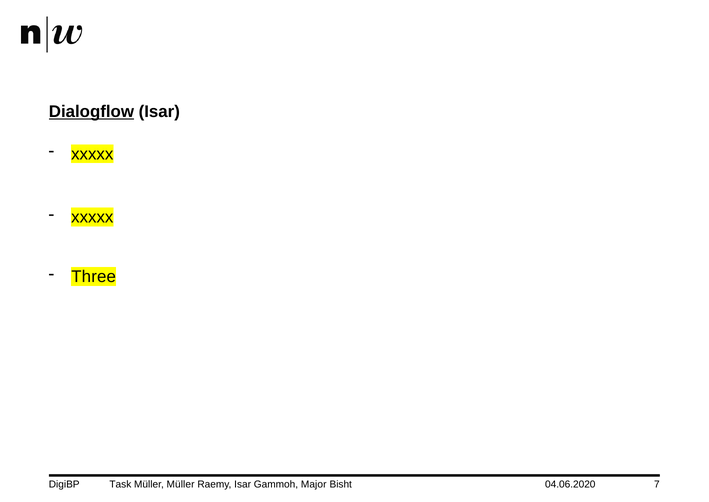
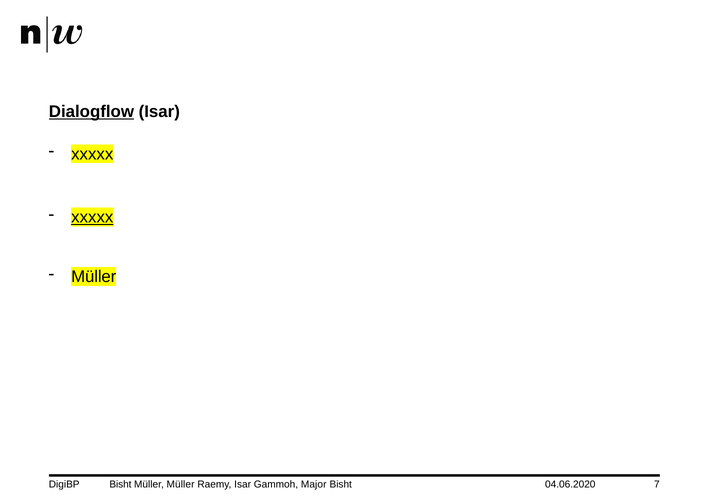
xxxxx underline: none -> present (92, 217)
Three: Three -> Müller (94, 276)
DigiBP Task: Task -> Bisht (120, 484)
